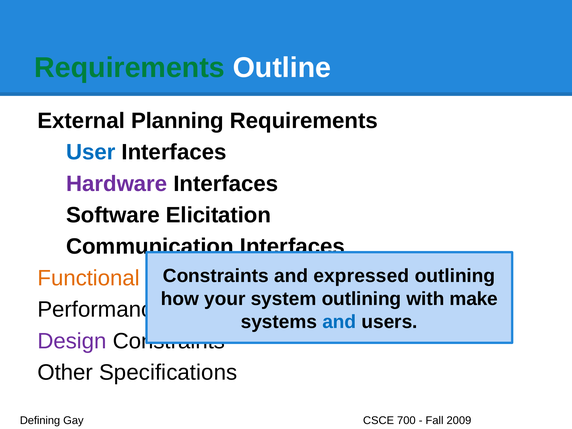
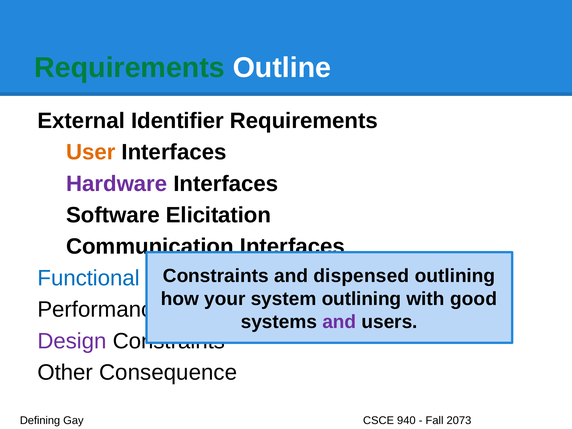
Planning: Planning -> Identifier (178, 121)
User colour: blue -> orange (91, 152)
expressed: expressed -> dispensed (361, 276)
Functional colour: orange -> blue (89, 278)
make: make -> good (474, 299)
and colour: blue -> purple (339, 322)
Specifications: Specifications -> Consequence (168, 373)
700: 700 -> 940 (406, 421)
2009: 2009 -> 2073 (459, 421)
